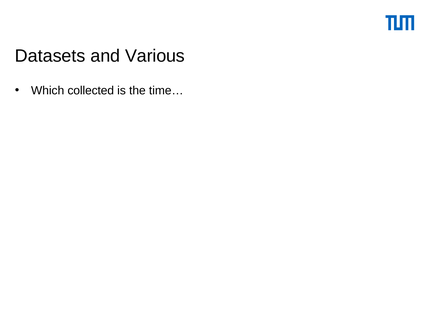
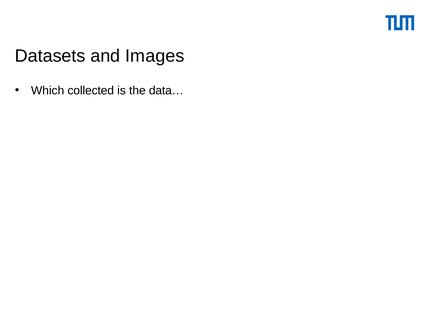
Various: Various -> Images (155, 56)
time…: time… -> data… (166, 91)
